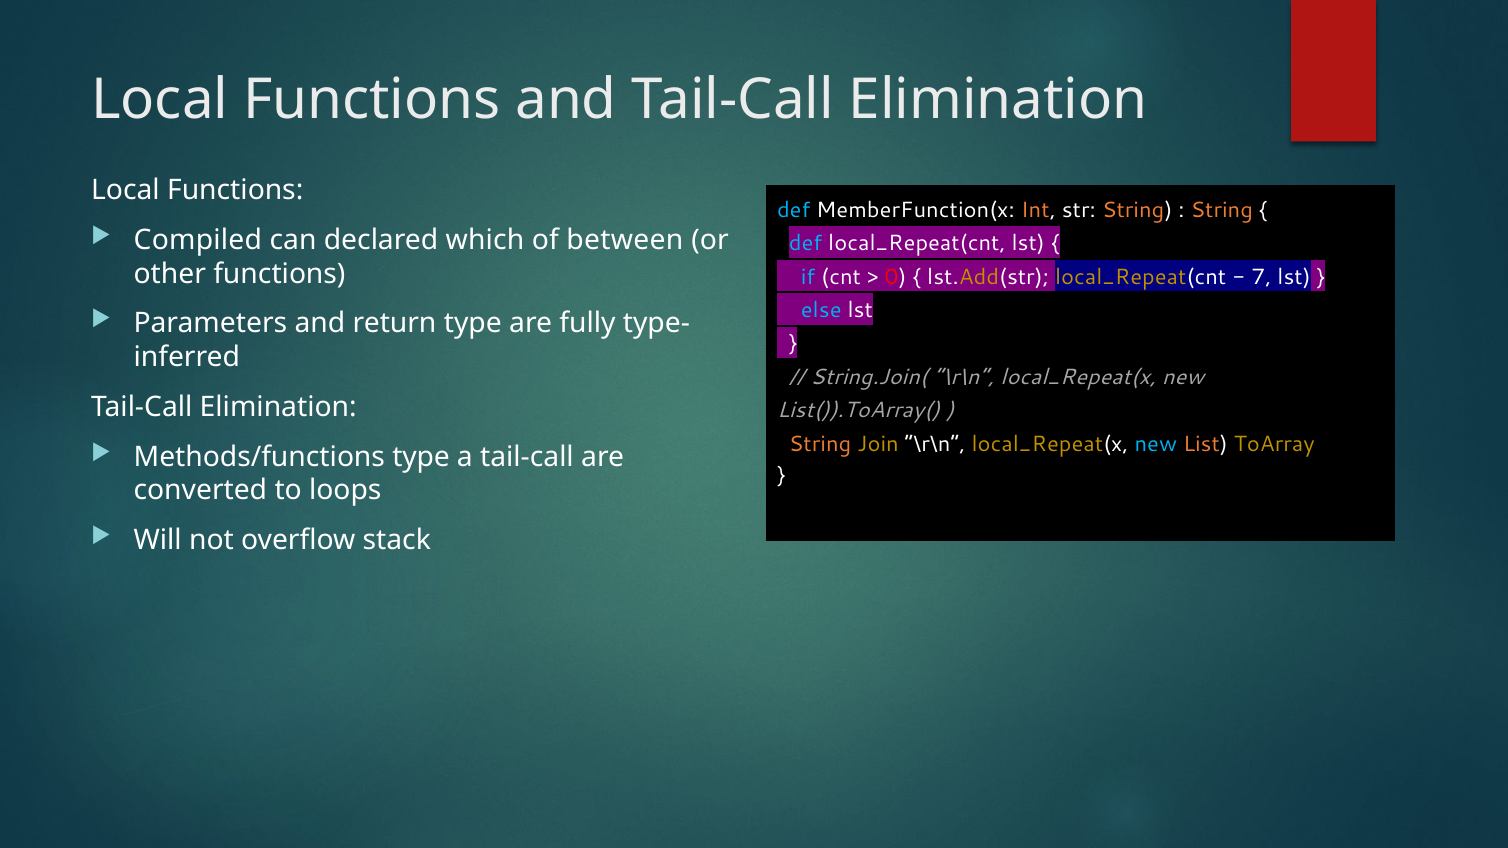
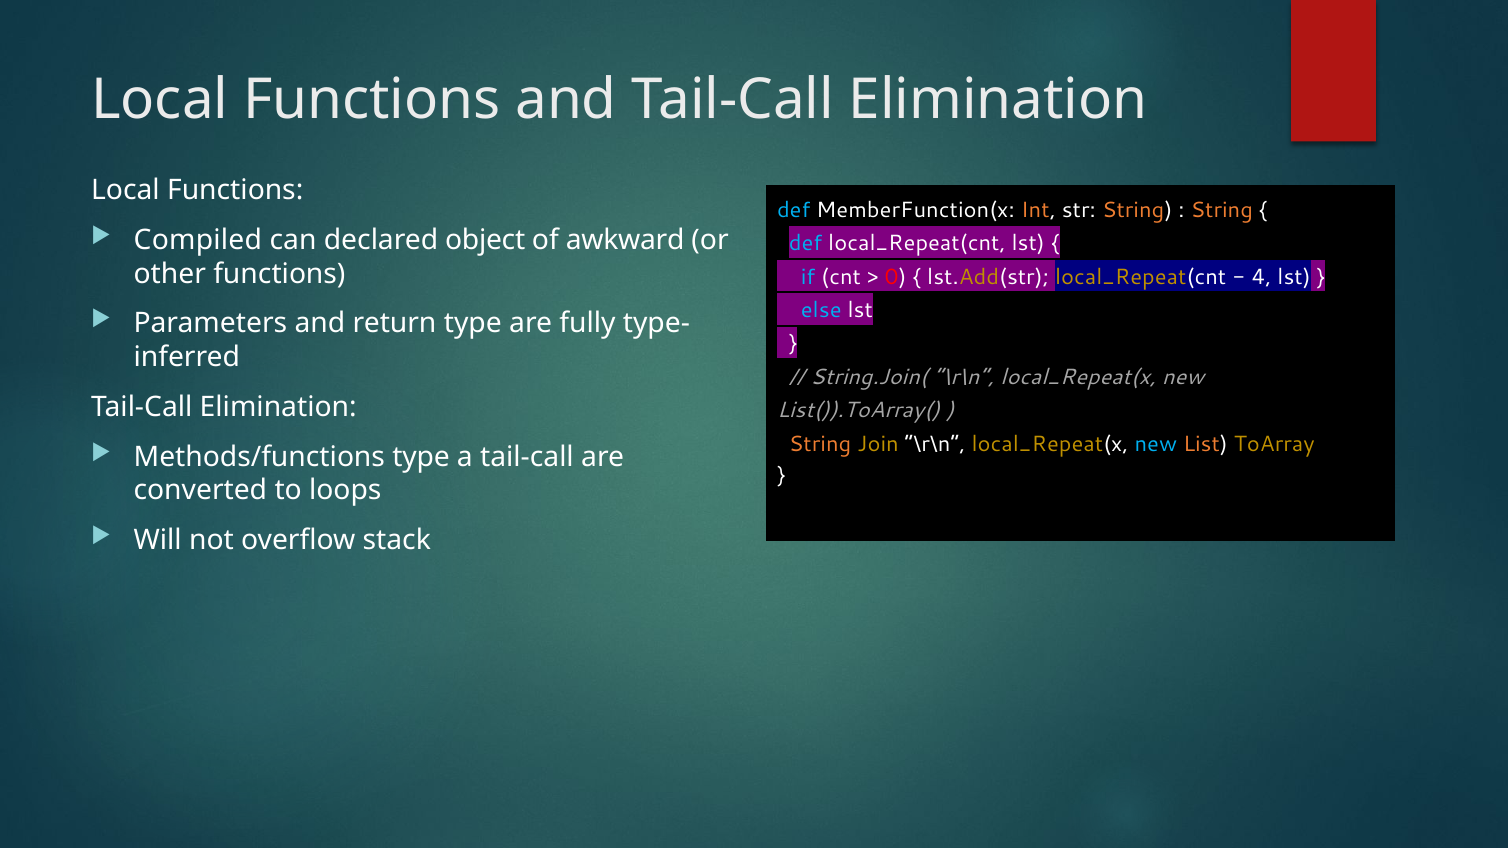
which: which -> object (485, 240)
between: between -> awkward (625, 240)
7: 7 -> 4 (1261, 277)
